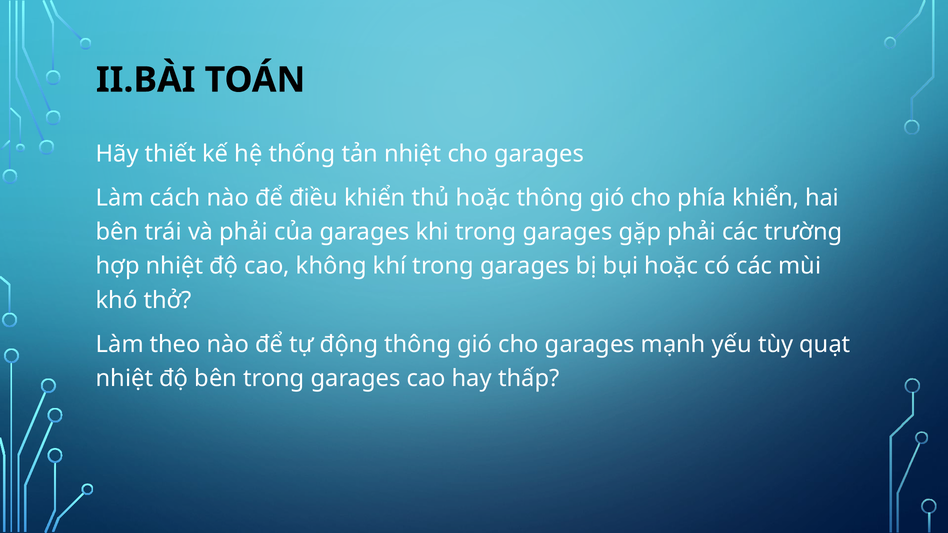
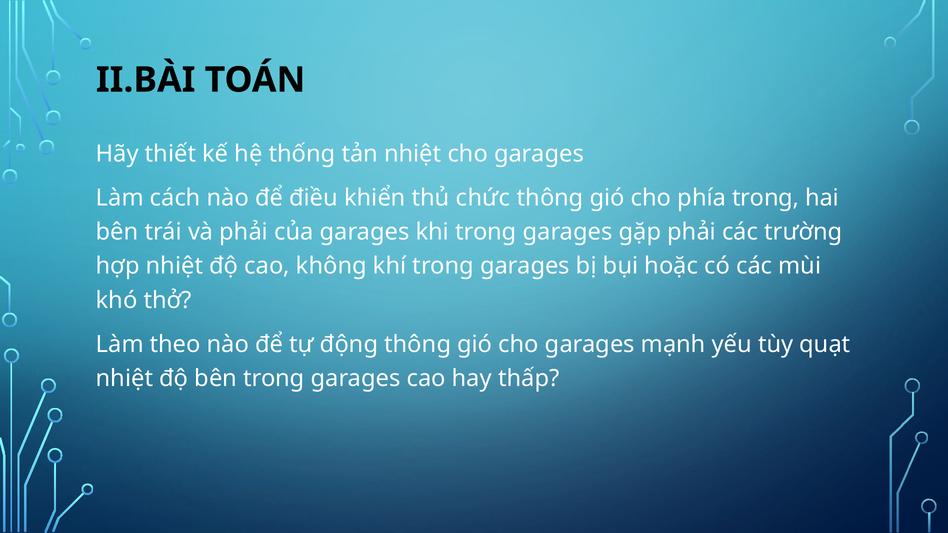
thủ hoặc: hoặc -> chức (483, 198)
phía khiển: khiển -> trong (766, 198)
